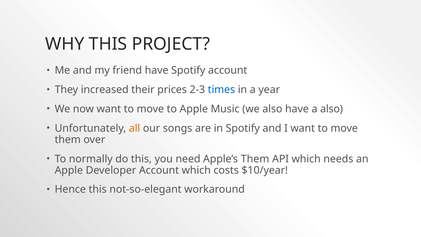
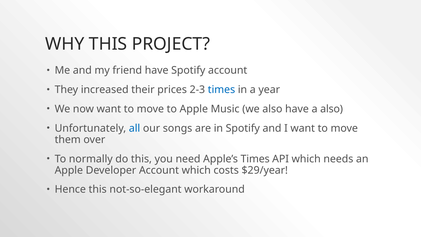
all colour: orange -> blue (135, 128)
Apple’s Them: Them -> Times (255, 159)
$10/year: $10/year -> $29/year (265, 170)
